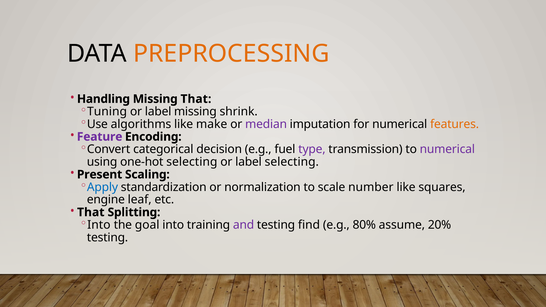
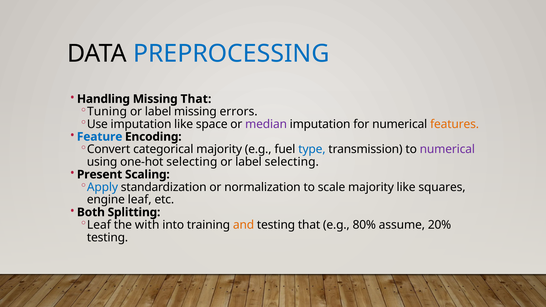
PREPROCESSING colour: orange -> blue (231, 54)
shrink: shrink -> errors (239, 112)
Use algorithms: algorithms -> imputation (141, 124)
make: make -> space (212, 124)
Feature colour: purple -> blue (100, 137)
categorical decision: decision -> majority (219, 149)
type colour: purple -> blue (312, 149)
scale number: number -> majority (371, 187)
That: That -> Both (91, 212)
Into: Into -> Leaf (99, 225)
goal: goal -> with (147, 225)
and colour: purple -> orange (244, 225)
testing find: find -> that (309, 225)
